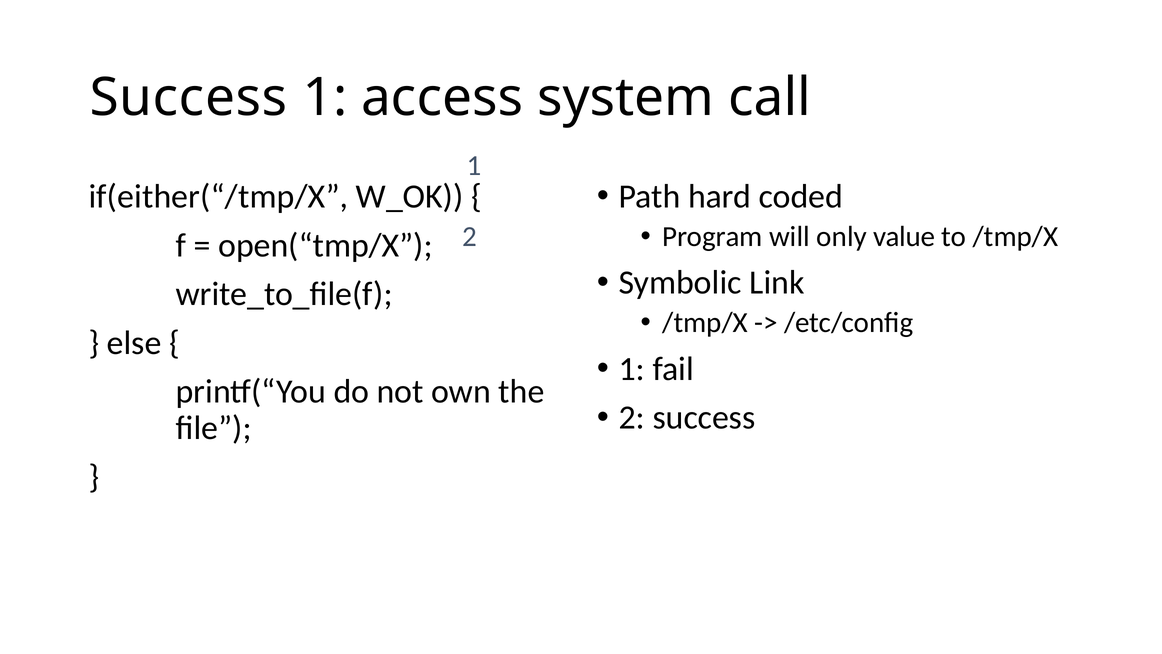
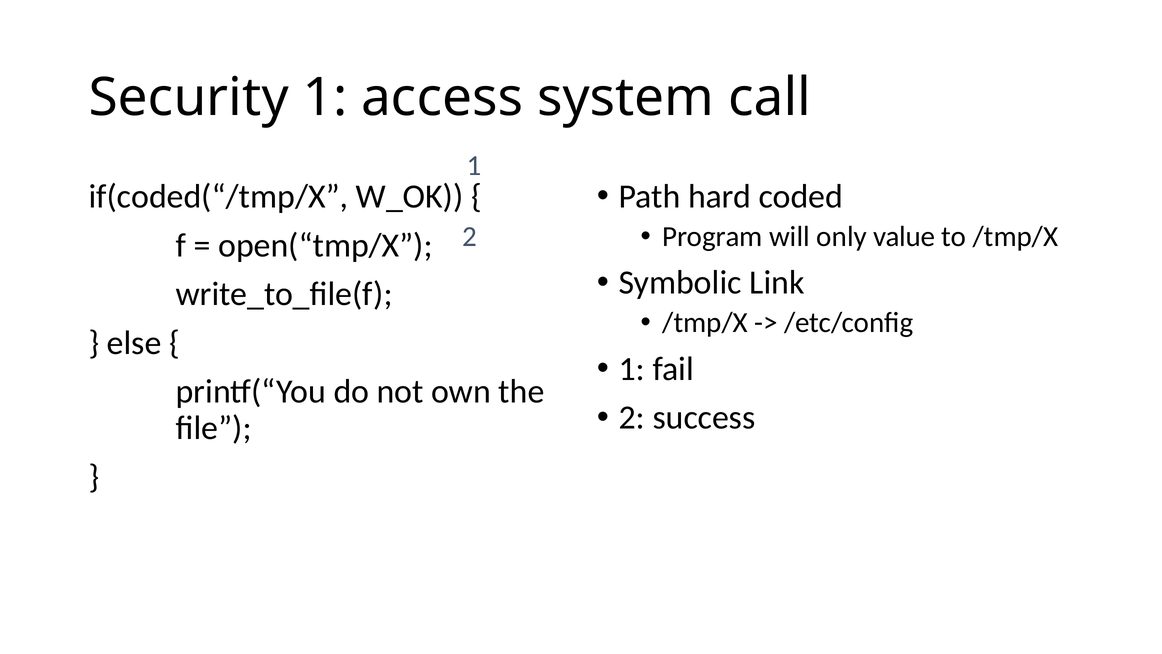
Success: Success -> Security (189, 98)
if(either(“/tmp/X: if(either(“/tmp/X -> if(coded(“/tmp/X (218, 196)
